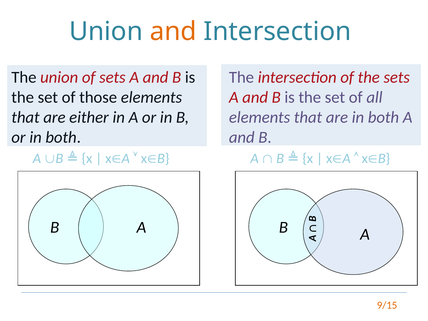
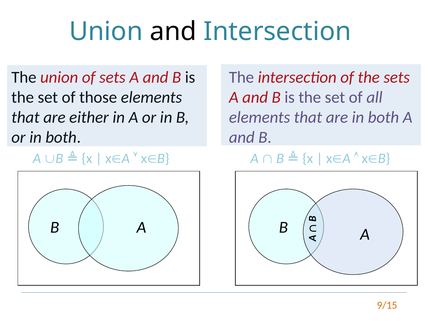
and colour: orange -> black (173, 31)
